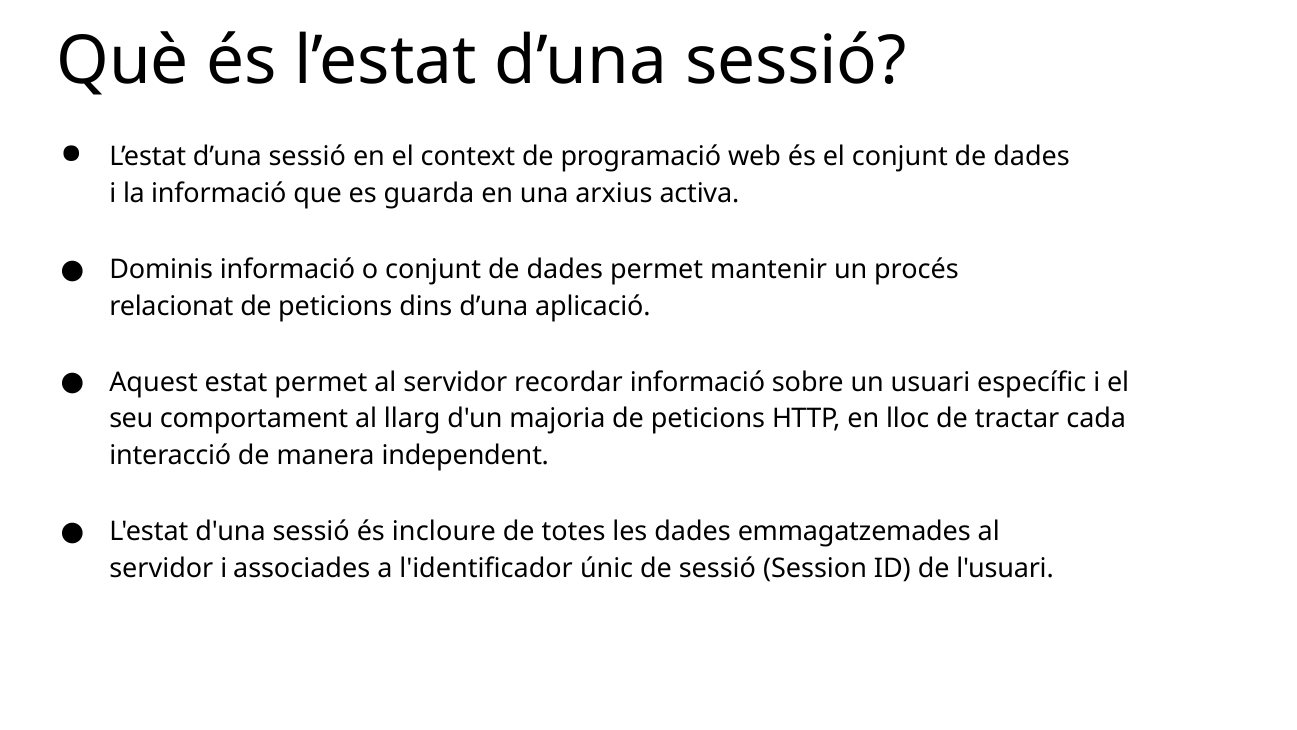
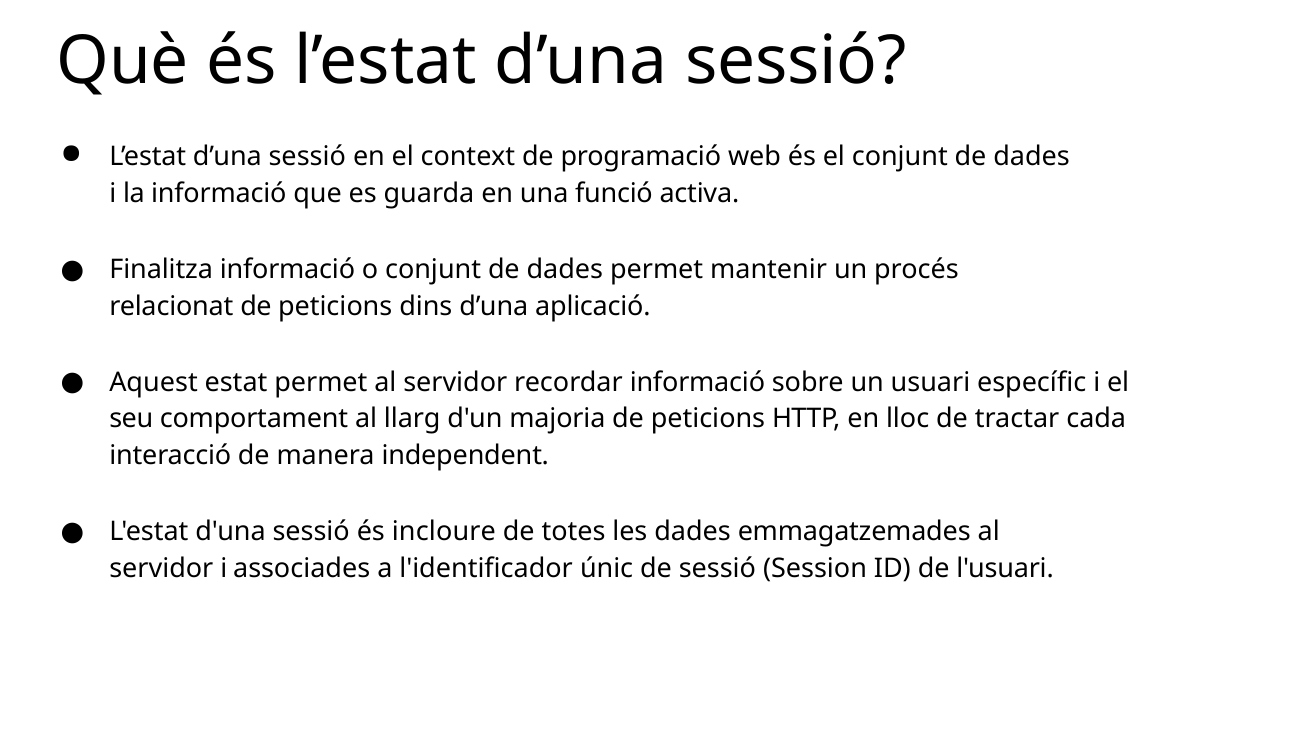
arxius: arxius -> funció (614, 194)
Dominis: Dominis -> Finalitza (161, 269)
